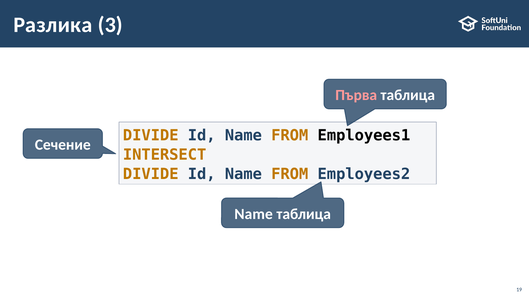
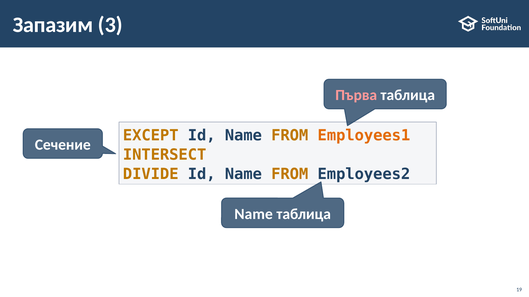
Разлика: Разлика -> Запазим (53, 25)
DIVIDE: DIVIDE -> EXCEPT (151, 136)
Employees1 colour: black -> orange (364, 136)
